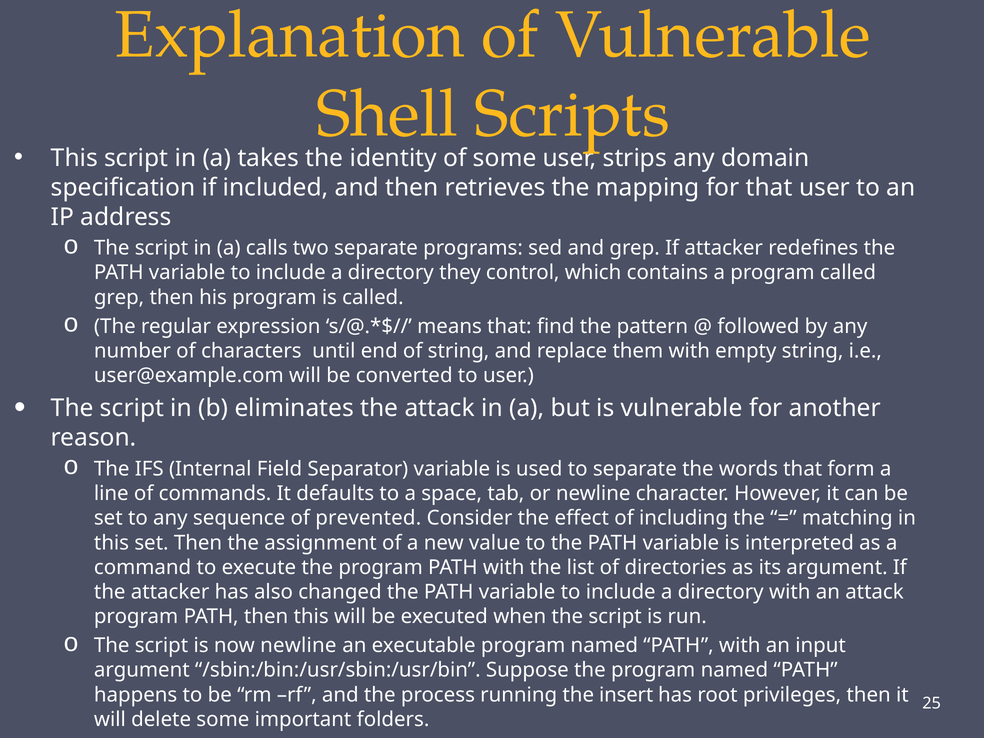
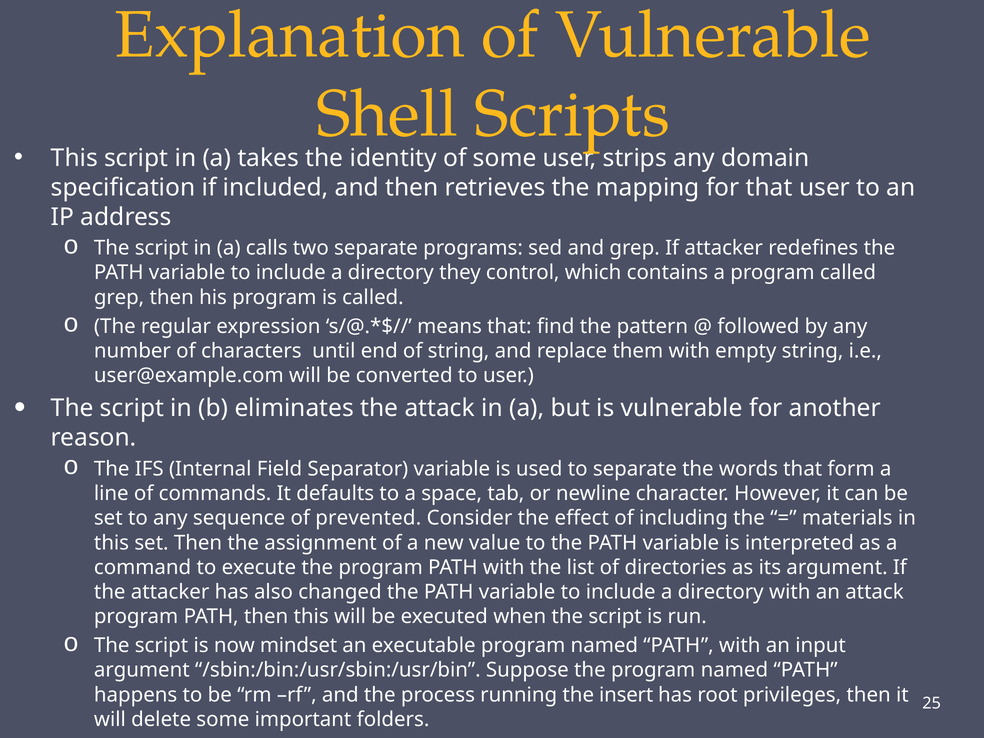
matching: matching -> materials (847, 518)
now newline: newline -> mindset (299, 646)
